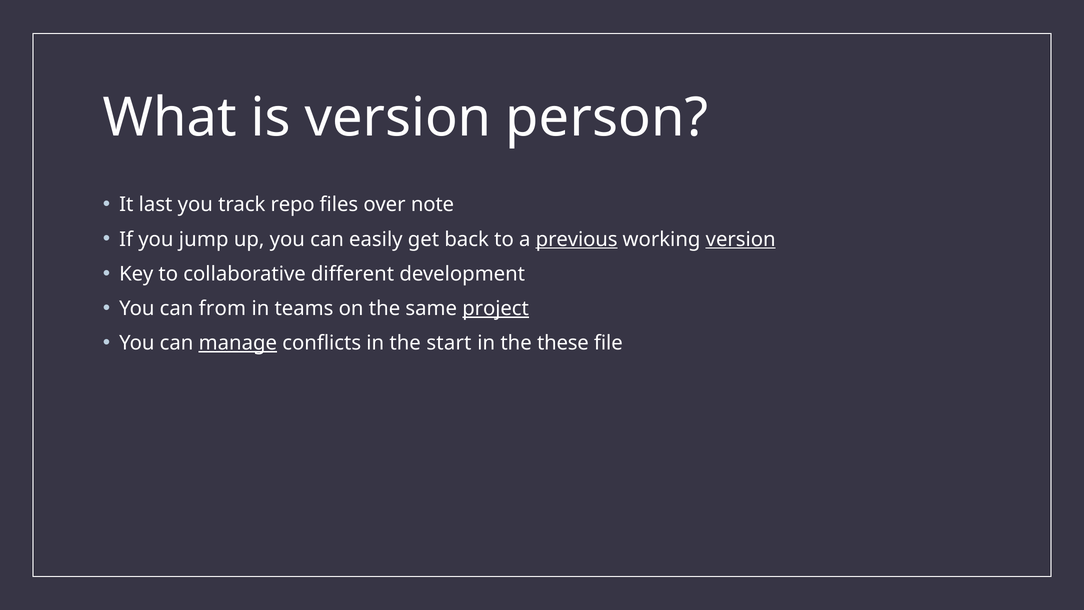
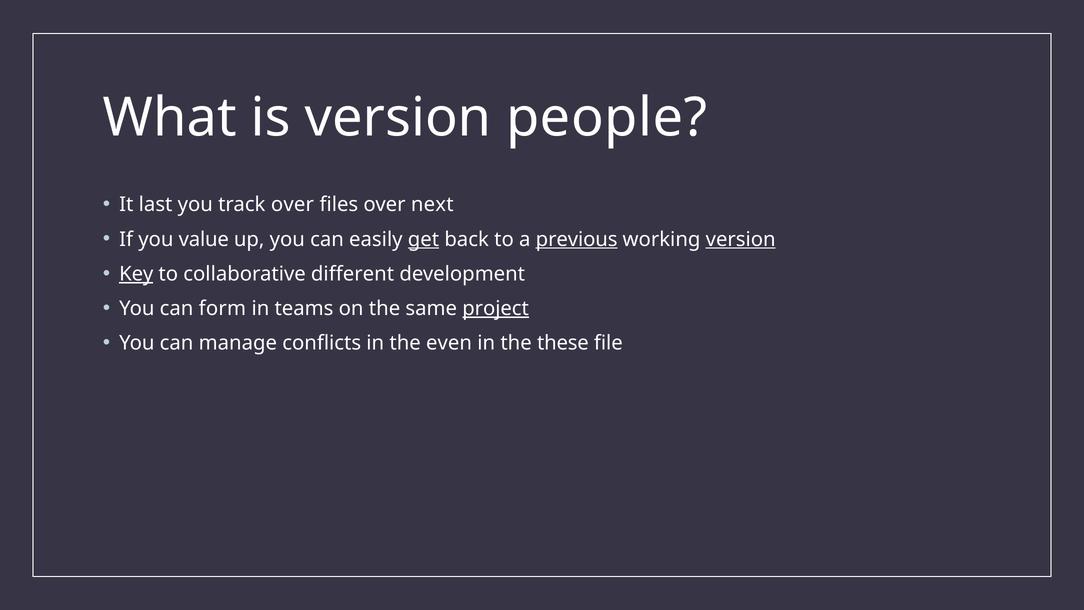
person: person -> people (607, 118)
track repo: repo -> over (292, 205)
note: note -> next (432, 205)
jump: jump -> value (204, 239)
get underline: none -> present (423, 239)
Key underline: none -> present (136, 274)
from: from -> form (222, 308)
manage underline: present -> none (238, 343)
start: start -> even (449, 343)
